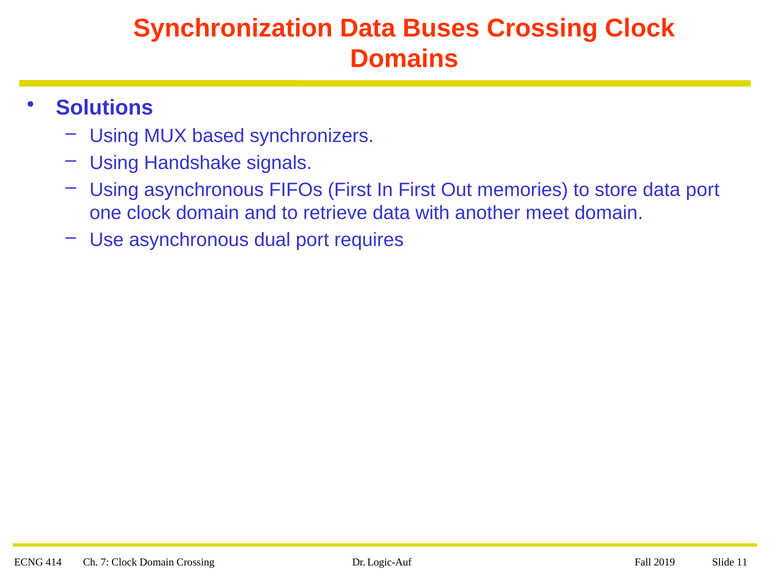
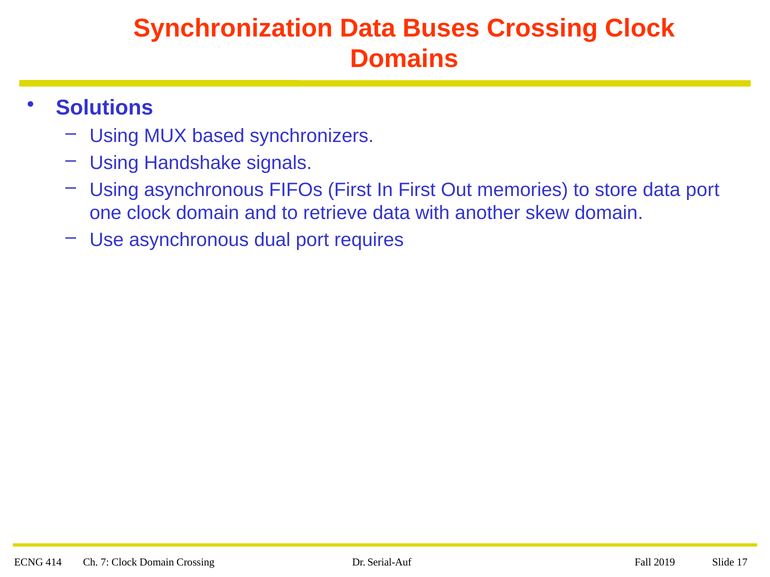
meet: meet -> skew (547, 213)
Logic-Auf: Logic-Auf -> Serial-Auf (389, 563)
11: 11 -> 17 (742, 563)
